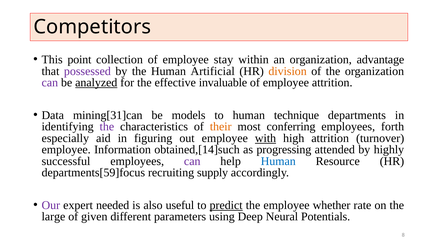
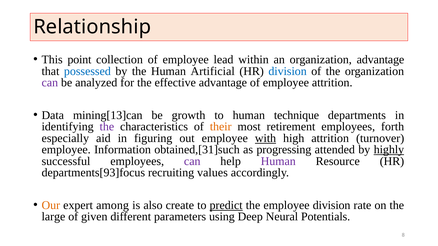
Competitors: Competitors -> Relationship (92, 27)
stay: stay -> lead (224, 60)
possessed colour: purple -> blue (87, 71)
division colour: orange -> blue (288, 71)
analyzed underline: present -> none (96, 83)
effective invaluable: invaluable -> advantage (223, 83)
mining[31]can: mining[31]can -> mining[13]can (108, 115)
models: models -> growth (189, 115)
conferring: conferring -> retirement (291, 127)
obtained,[14]such: obtained,[14]such -> obtained,[31]such (197, 150)
highly underline: none -> present (389, 150)
Human colour: blue -> purple (278, 161)
departments[59]focus: departments[59]focus -> departments[93]focus (93, 173)
supply: supply -> values (212, 173)
Our colour: purple -> orange (51, 206)
needed: needed -> among (113, 206)
useful: useful -> create (180, 206)
employee whether: whether -> division (332, 206)
